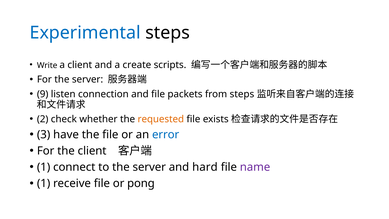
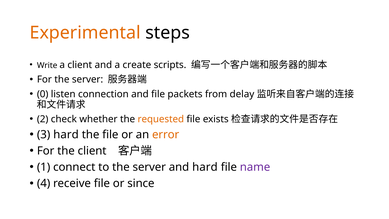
Experimental colour: blue -> orange (85, 33)
9: 9 -> 0 (43, 94)
from steps: steps -> delay (242, 94)
3 have: have -> hard (66, 134)
error colour: blue -> orange (166, 134)
1: 1 -> 4 (44, 183)
pong: pong -> since (141, 183)
